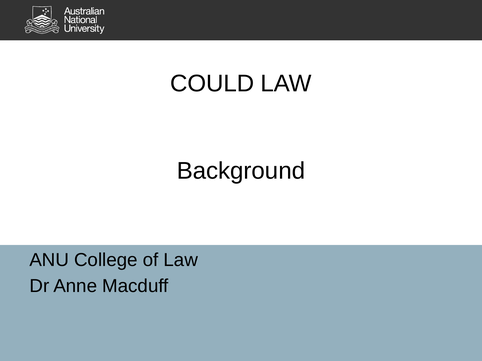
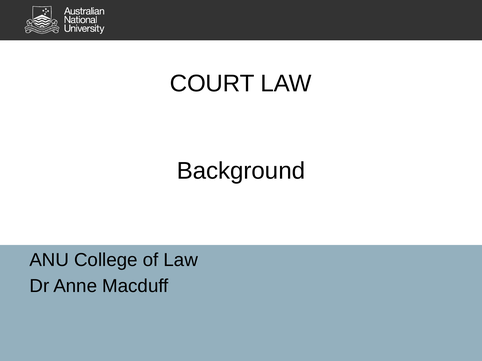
COULD: COULD -> COURT (212, 84)
